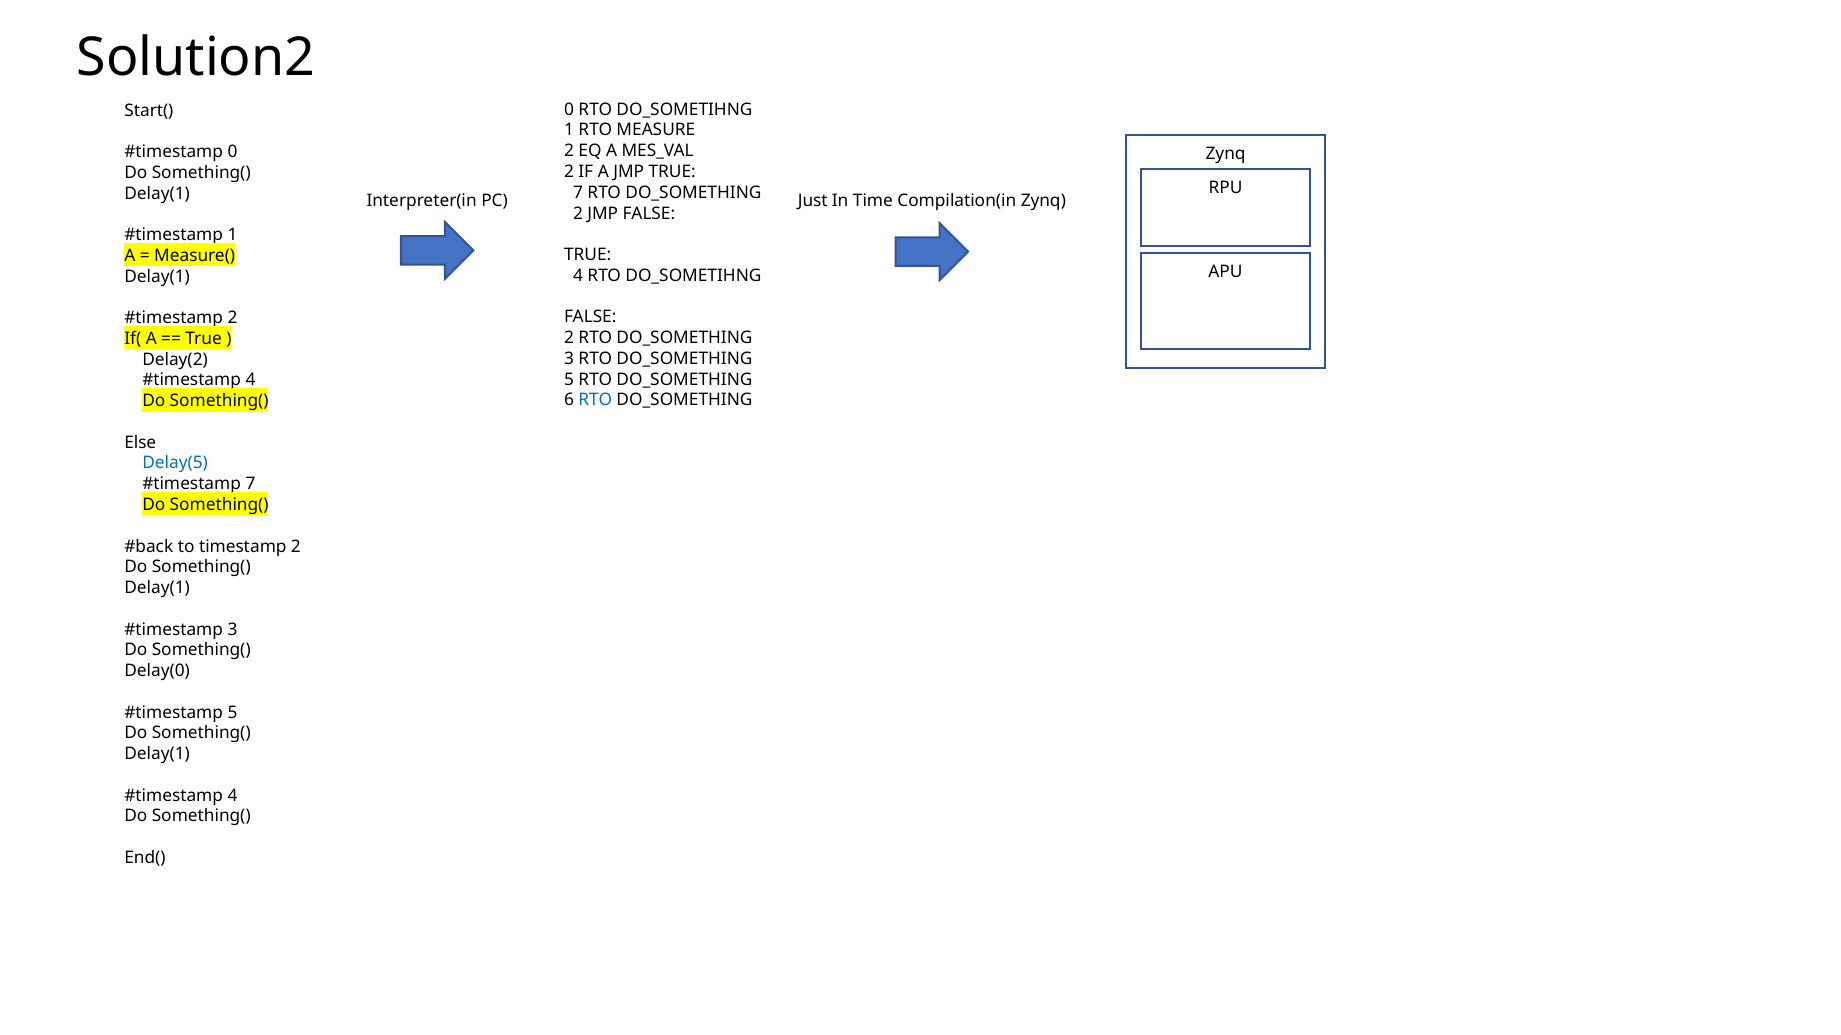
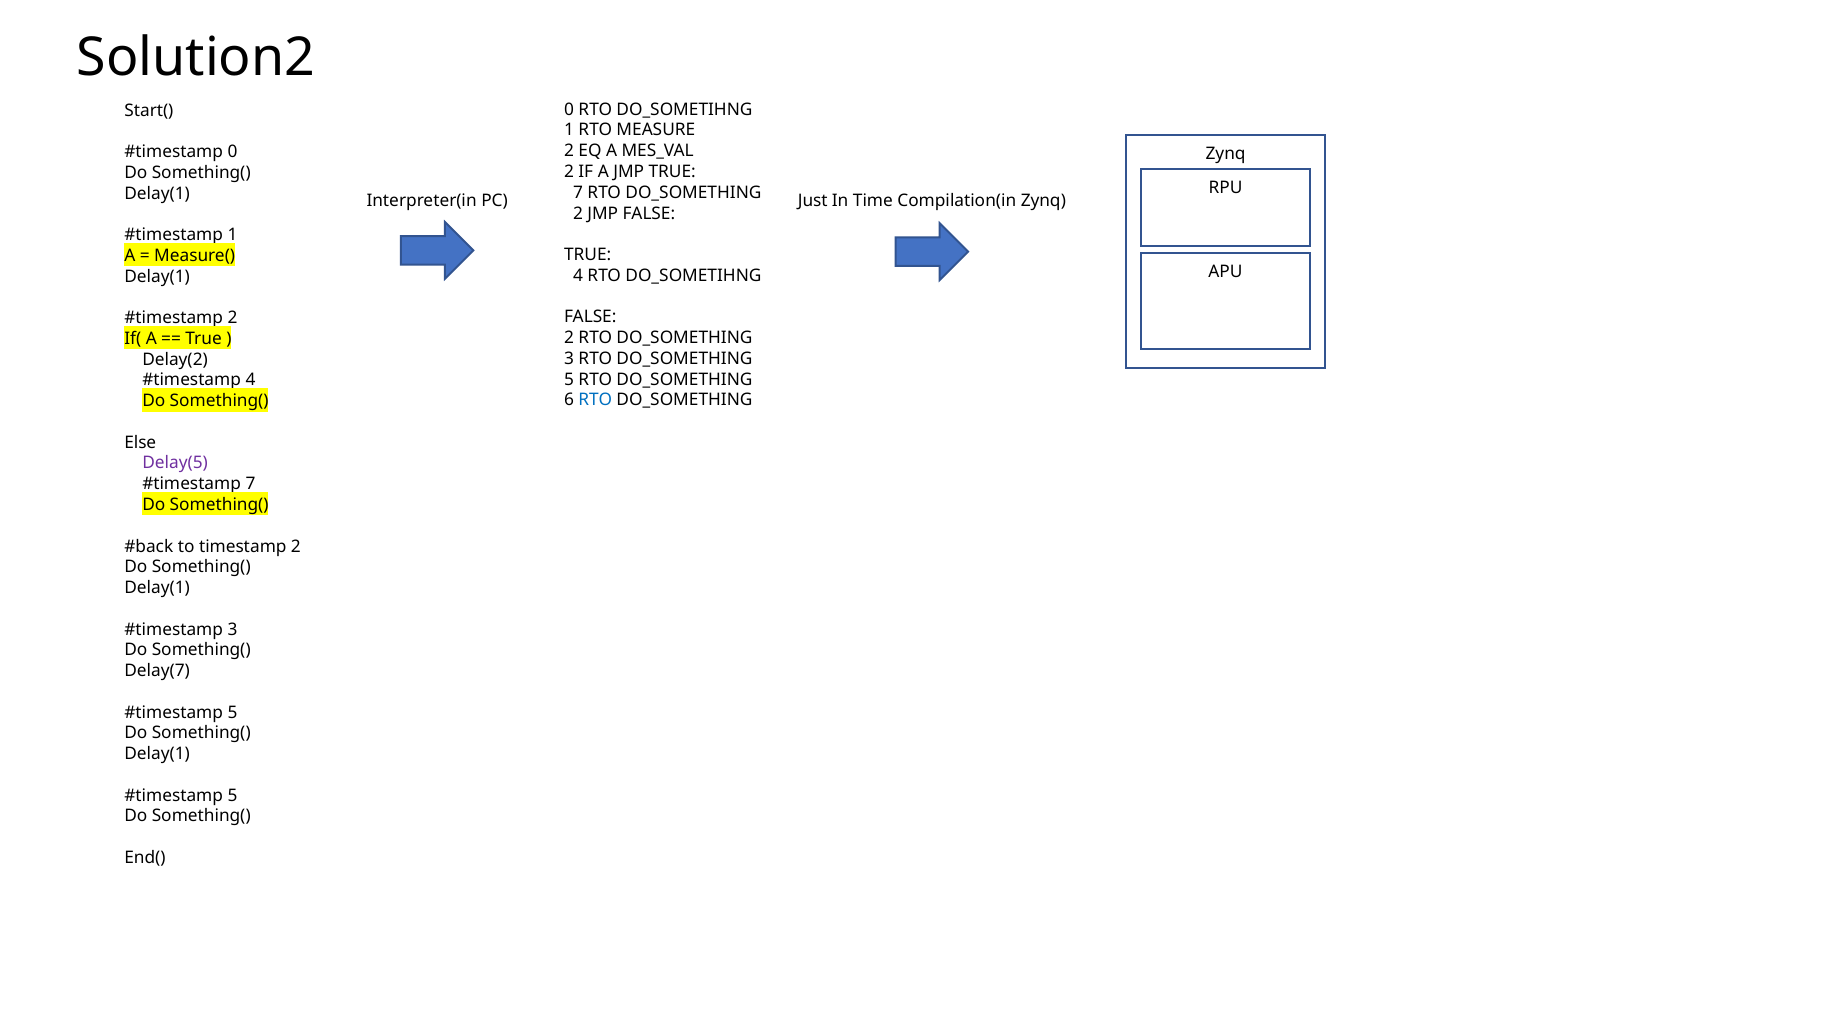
Delay(5 colour: blue -> purple (175, 464)
Delay(0: Delay(0 -> Delay(7 (157, 671)
4: 4 -> 5 (233, 796)
